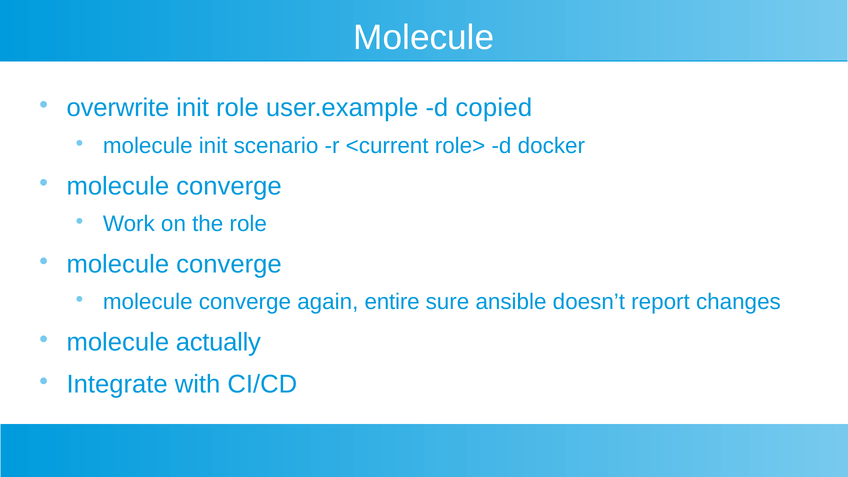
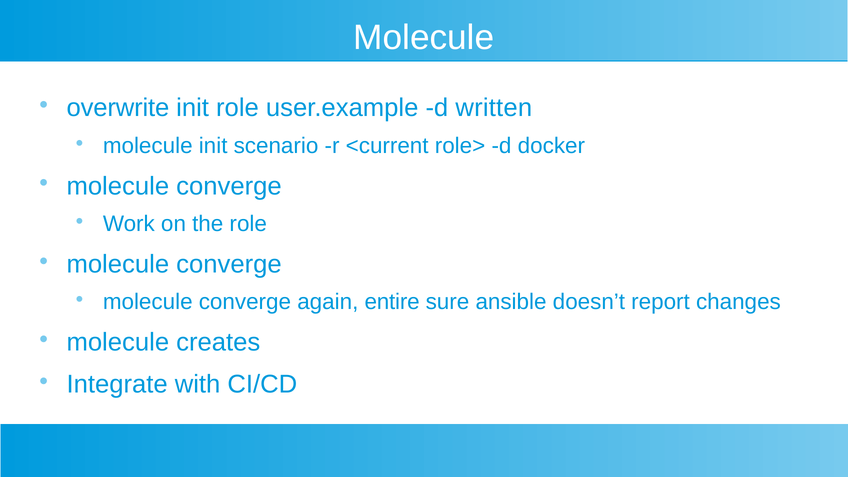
copied: copied -> written (494, 108)
actually: actually -> creates (218, 342)
